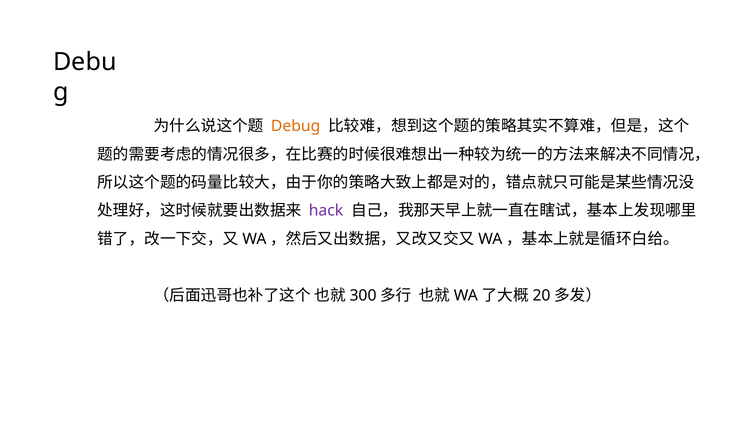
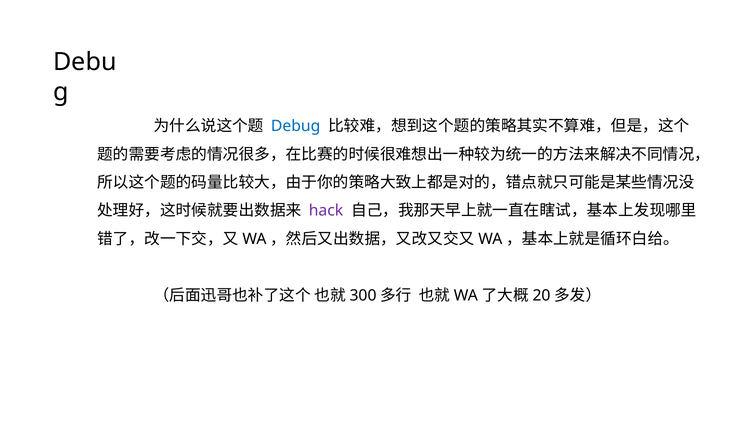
Debug colour: orange -> blue (296, 126)
